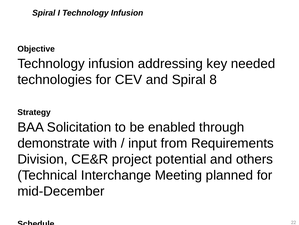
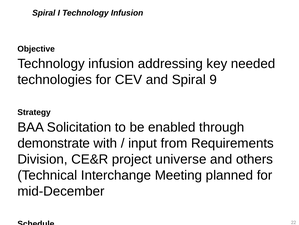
8: 8 -> 9 (213, 79)
potential: potential -> universe (181, 159)
